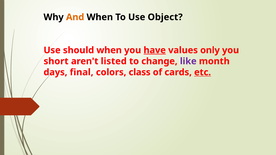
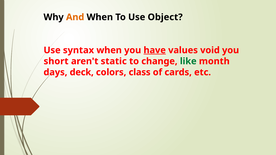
should: should -> syntax (78, 50)
only: only -> void (210, 50)
listed: listed -> static (114, 61)
like colour: purple -> green (188, 61)
final: final -> deck (82, 72)
etc underline: present -> none (203, 72)
